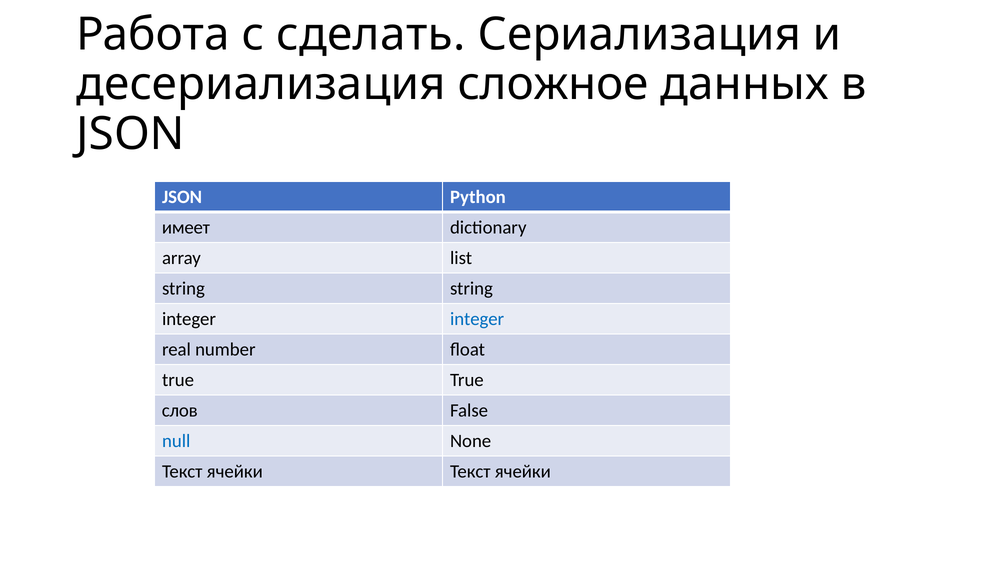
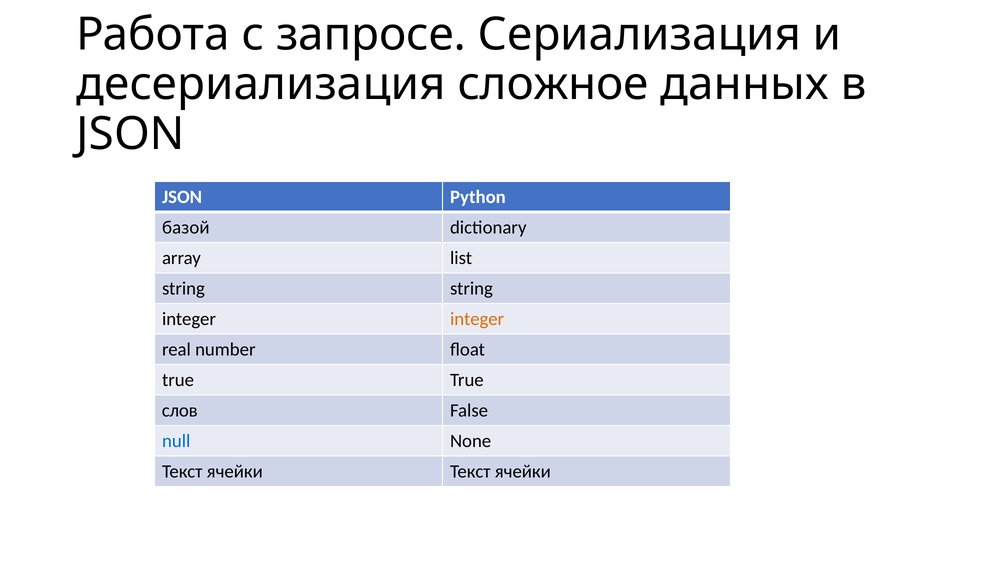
сделать: сделать -> запросе (371, 35)
имеет: имеет -> базой (186, 227)
integer colour: blue -> orange (477, 319)
